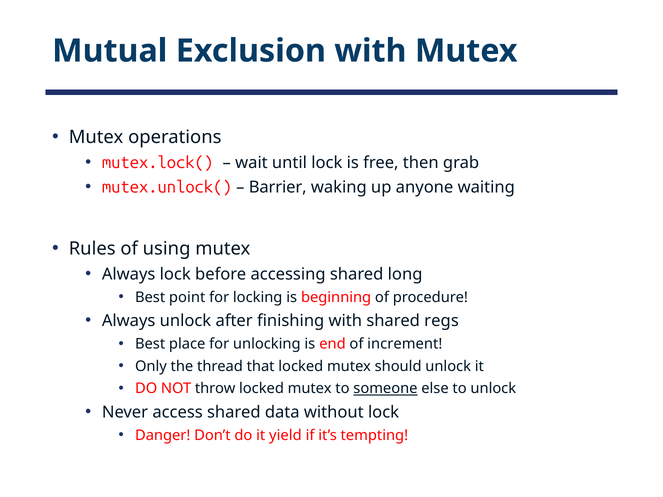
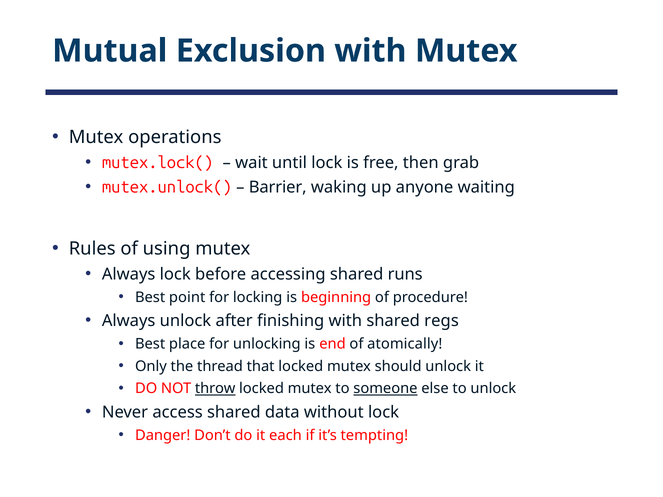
long: long -> runs (405, 274)
increment: increment -> atomically (405, 344)
throw underline: none -> present (215, 389)
yield: yield -> each (285, 436)
